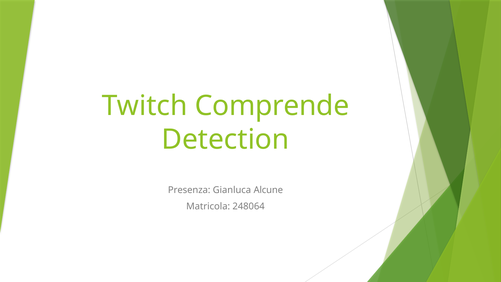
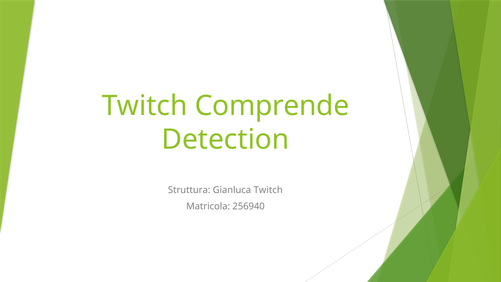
Presenza: Presenza -> Struttura (189, 190)
Gianluca Alcune: Alcune -> Twitch (268, 190)
248064: 248064 -> 256940 (249, 206)
